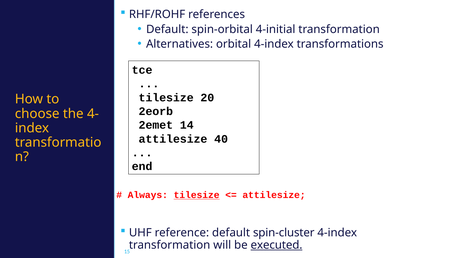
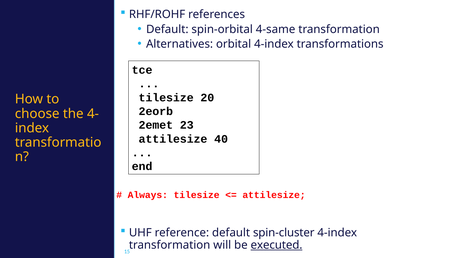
4-initial: 4-initial -> 4-same (276, 29)
14: 14 -> 23 (187, 125)
tilesize underline: present -> none (197, 195)
